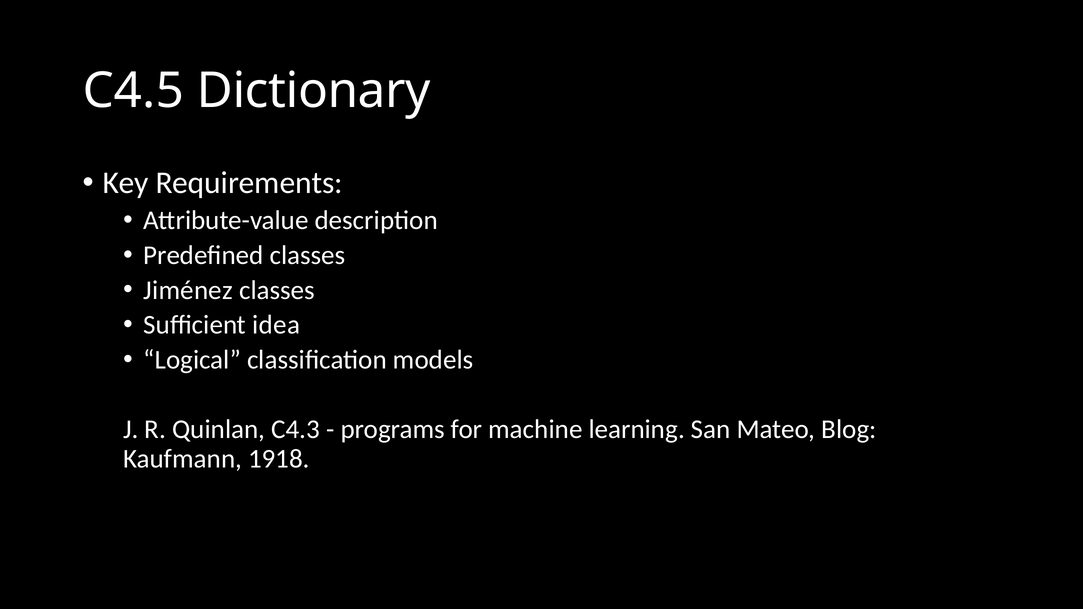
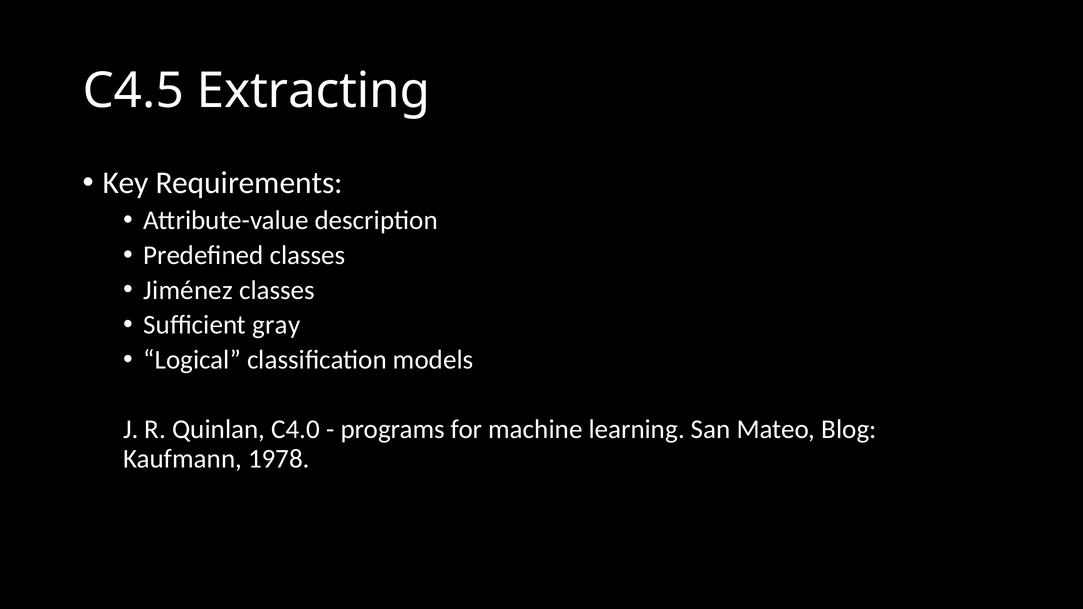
Dictionary: Dictionary -> Extracting (314, 91)
idea: idea -> gray (276, 325)
C4.3: C4.3 -> C4.0 (296, 430)
1918: 1918 -> 1978 (279, 459)
